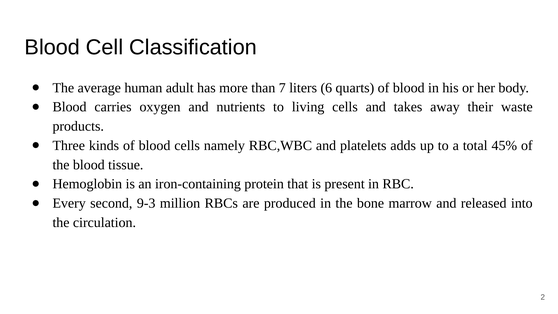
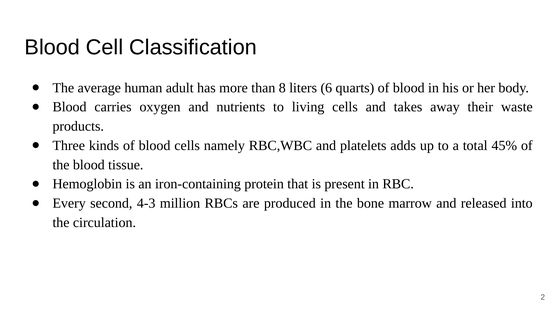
7: 7 -> 8 (282, 88)
9-3: 9-3 -> 4-3 (146, 203)
